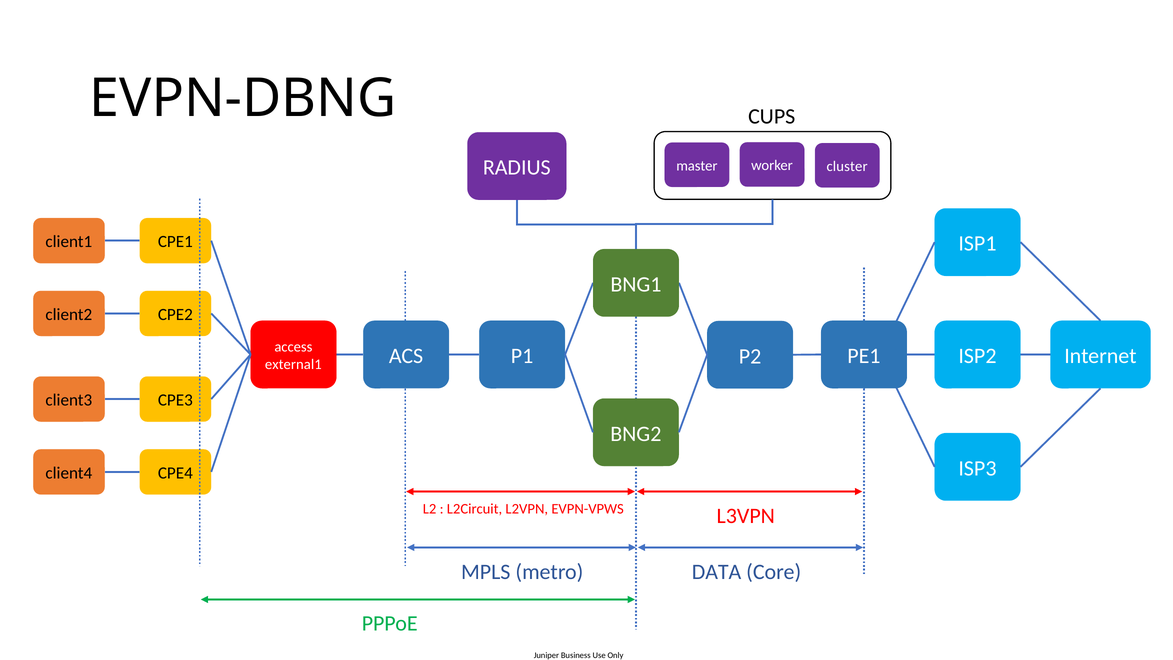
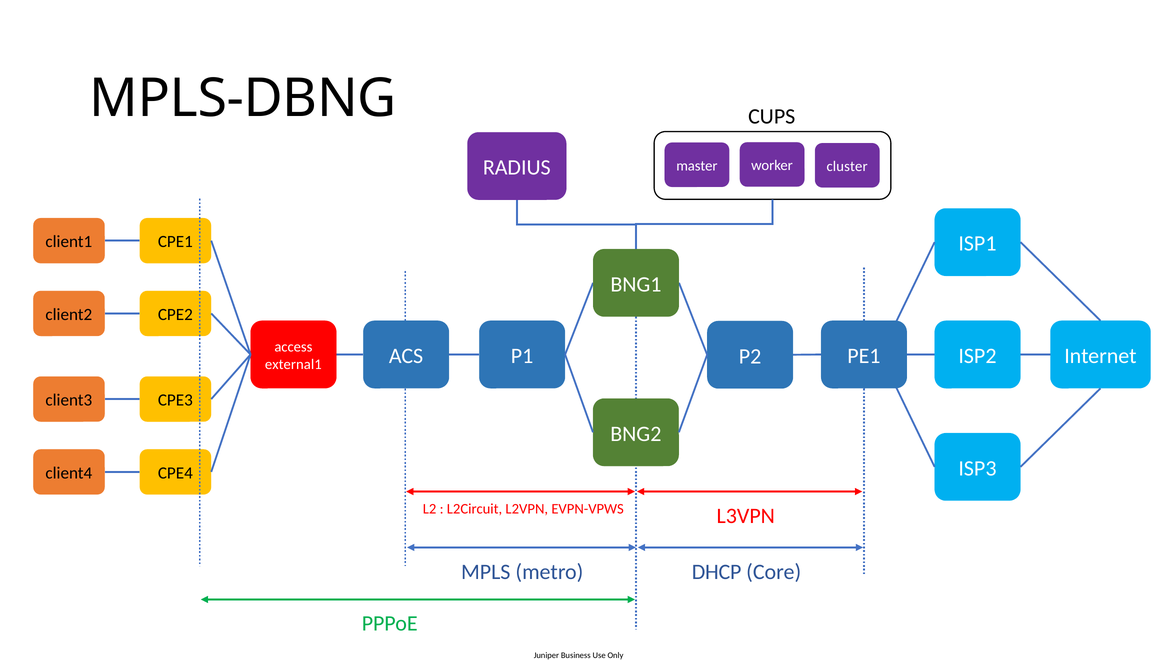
EVPN-DBNG: EVPN-DBNG -> MPLS-DBNG (243, 99)
DATA: DATA -> DHCP (717, 572)
